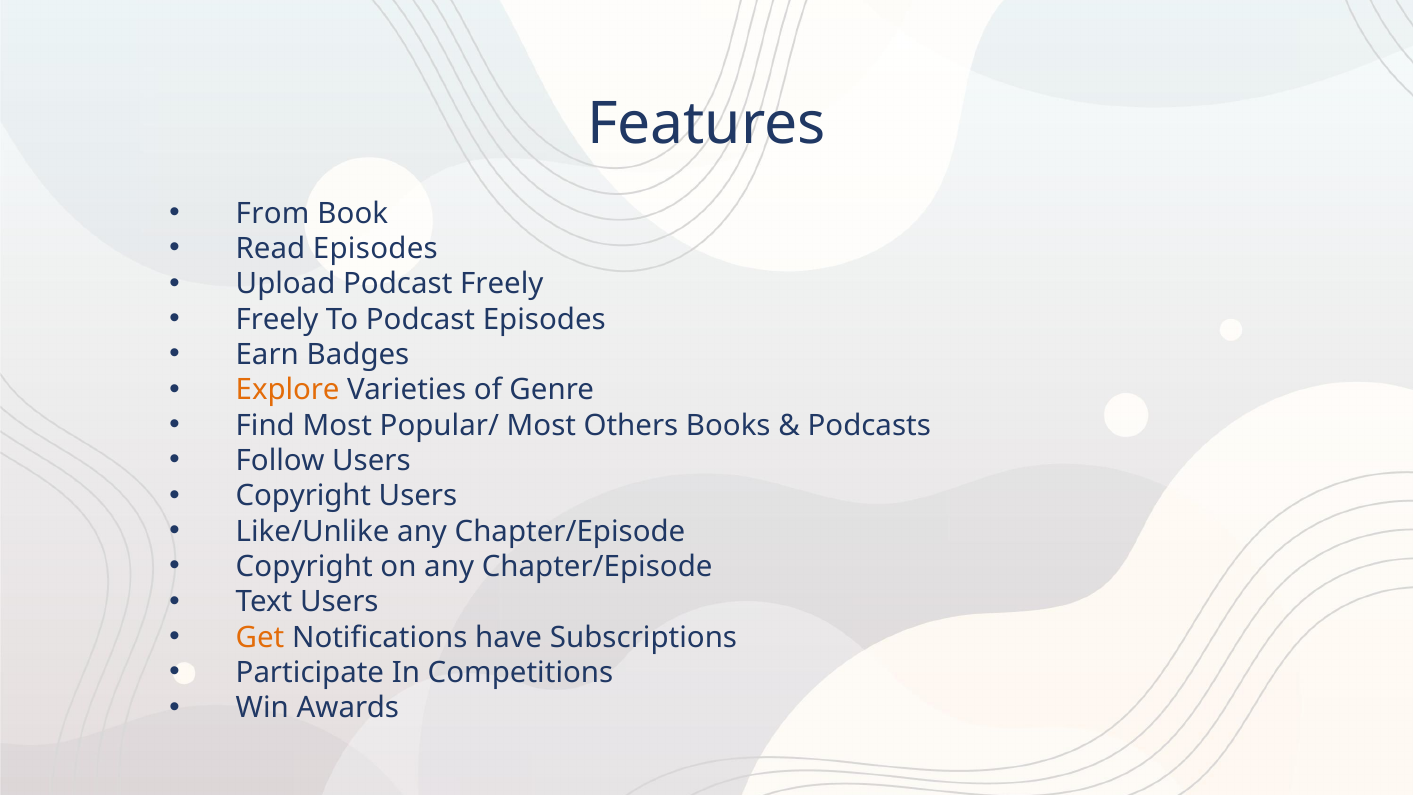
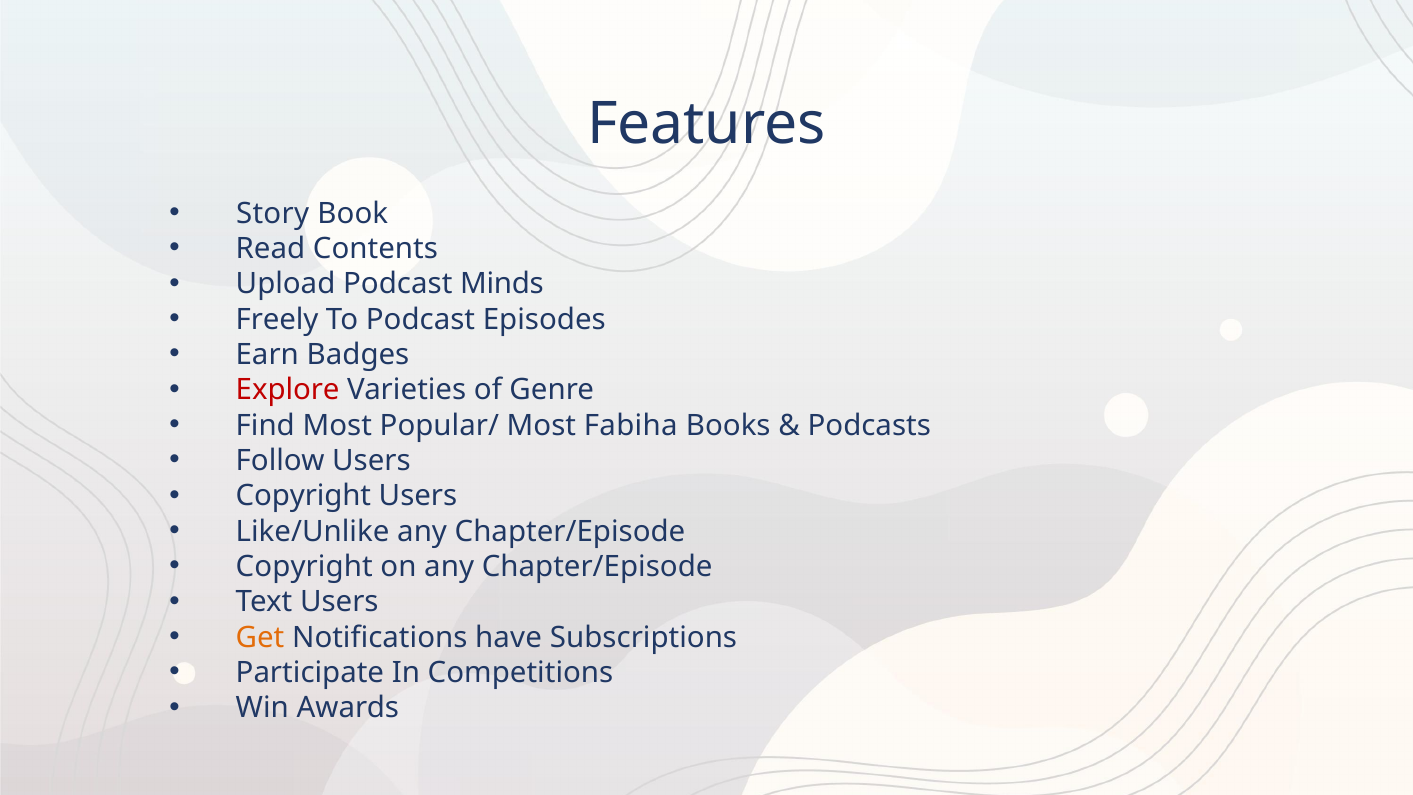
From: From -> Story (273, 213)
Read Episodes: Episodes -> Contents (375, 249)
Podcast Freely: Freely -> Minds (502, 284)
Explore colour: orange -> red (288, 390)
Others: Others -> Fabiha (631, 425)
